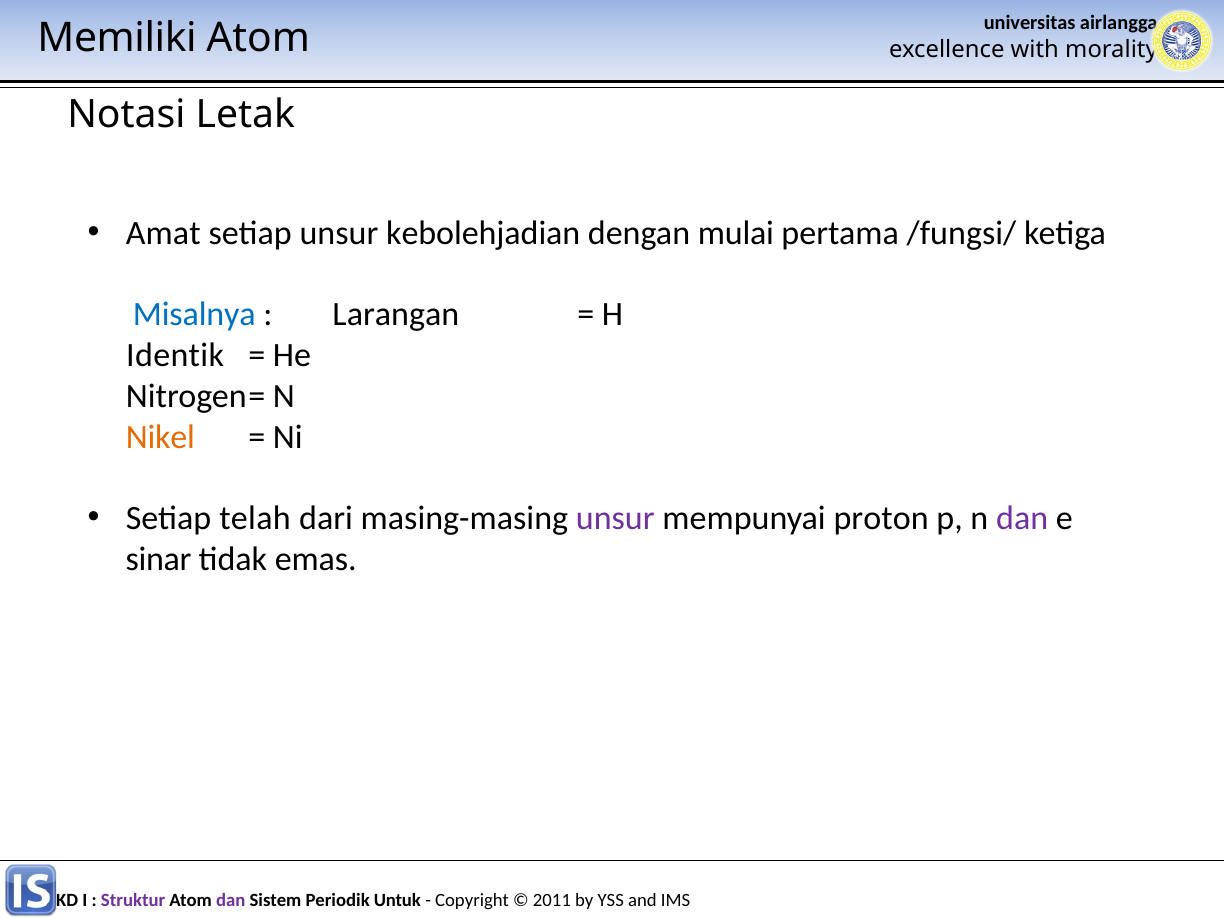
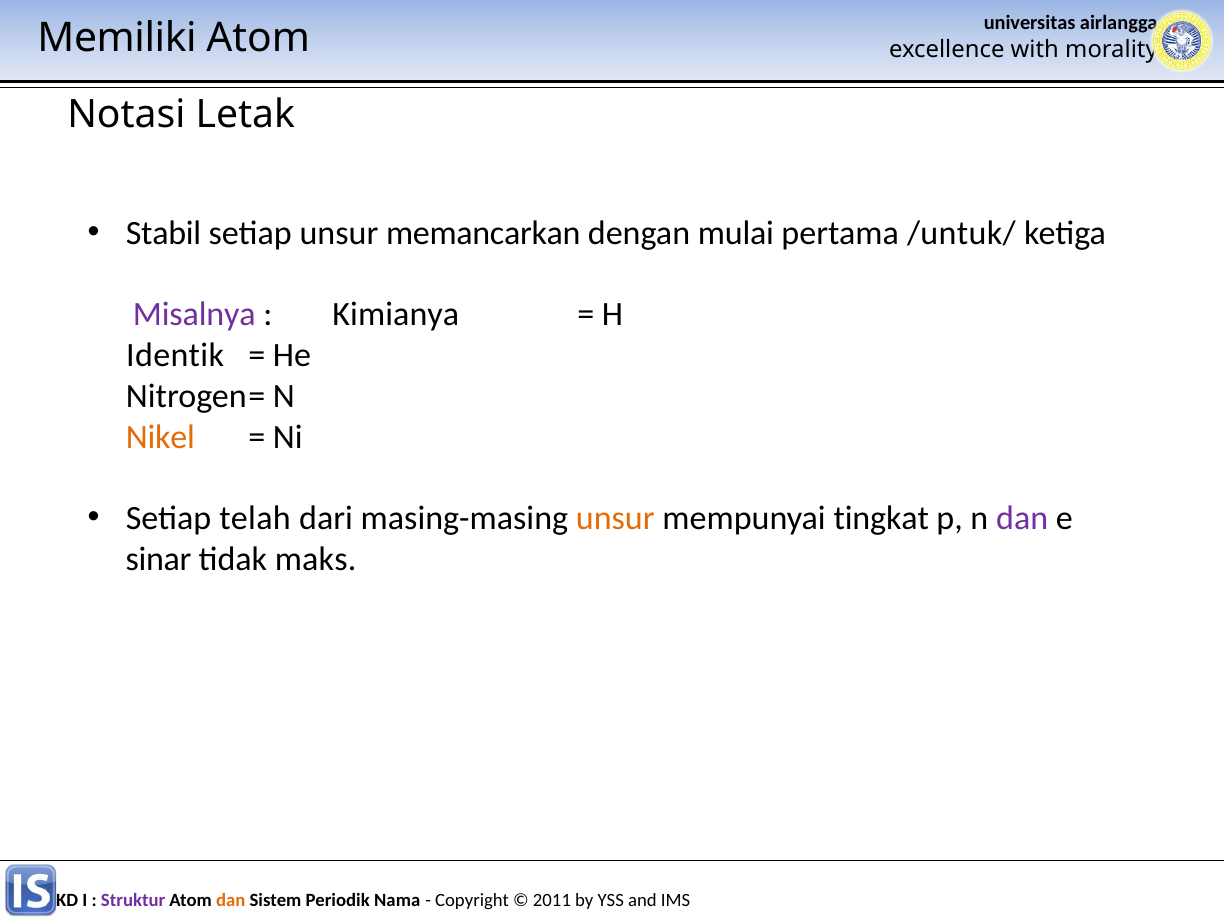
Amat: Amat -> Stabil (164, 233)
kebolehjadian: kebolehjadian -> memancarkan (483, 233)
/fungsi/: /fungsi/ -> /untuk/ (961, 233)
Misalnya colour: blue -> purple (194, 314)
Larangan: Larangan -> Kimianya (396, 314)
unsur colour: purple -> orange (615, 519)
proton: proton -> tingkat (881, 519)
emas: emas -> maks (316, 559)
dan colour: purple -> orange (231, 900)
Untuk: Untuk -> Nama (397, 900)
